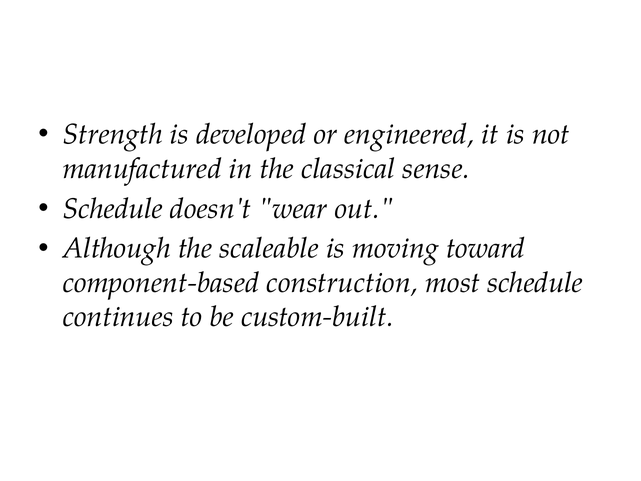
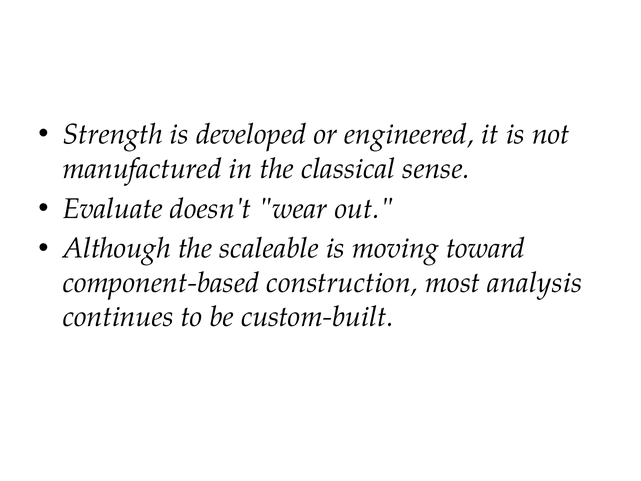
Schedule: Schedule -> Evaluate (113, 209)
most schedule: schedule -> analysis (535, 283)
